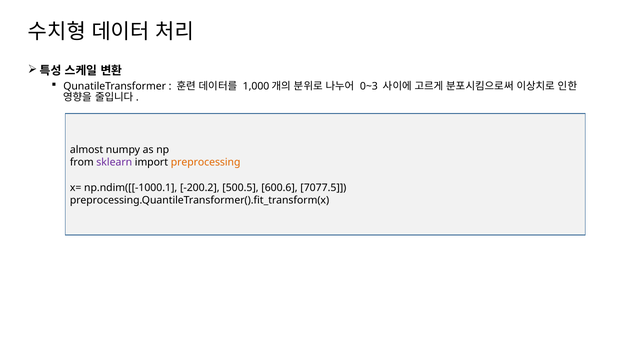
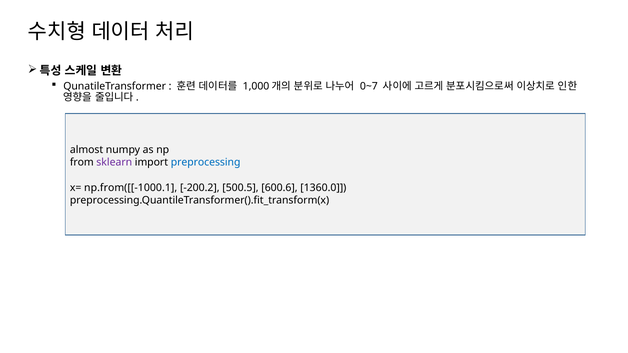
0~3: 0~3 -> 0~7 (369, 86)
preprocessing colour: orange -> blue (206, 163)
np.ndim([[-1000.1: np.ndim([[-1000.1 -> np.from([[-1000.1 (131, 188)
7077.5: 7077.5 -> 1360.0 (323, 188)
